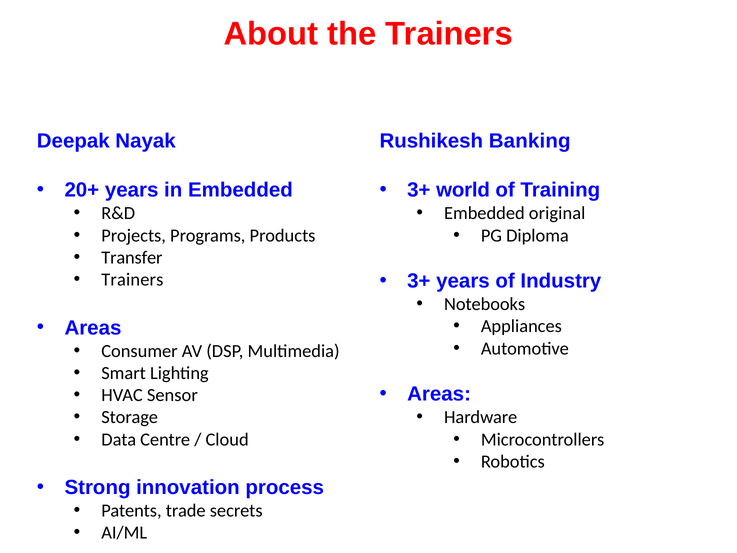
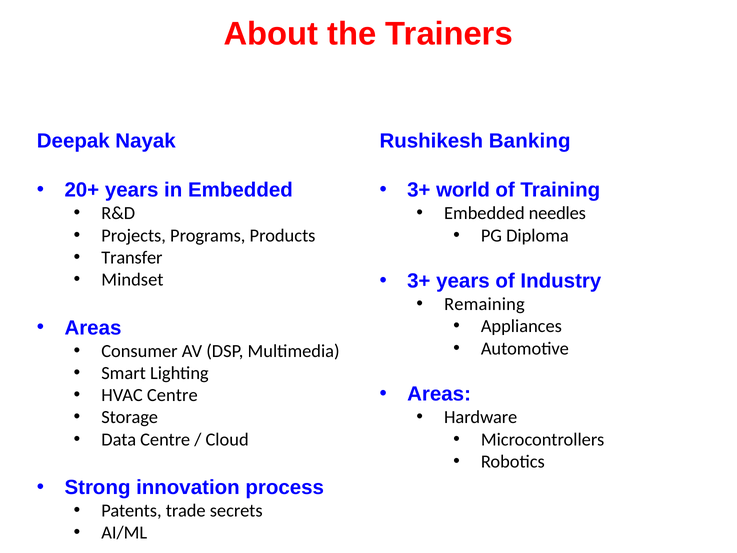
original: original -> needles (557, 213)
Trainers: Trainers -> Mindset (132, 280)
Notebooks: Notebooks -> Remaining (484, 304)
HVAC Sensor: Sensor -> Centre (172, 395)
